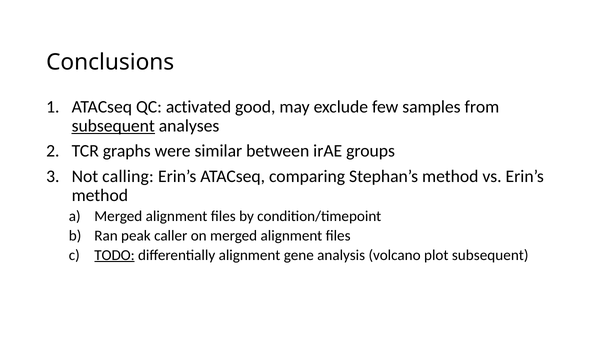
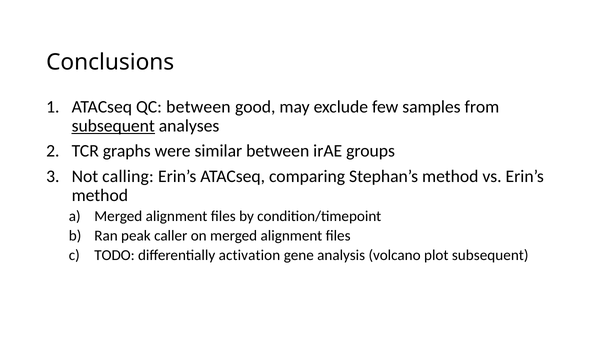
QC activated: activated -> between (198, 107)
TODO underline: present -> none (115, 255)
differentially alignment: alignment -> activation (249, 255)
